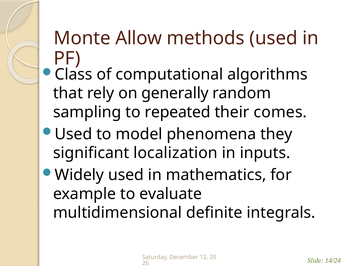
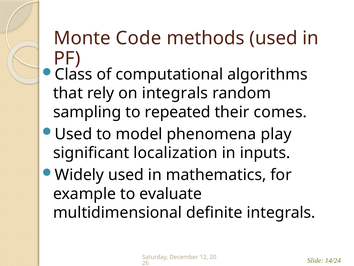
Allow: Allow -> Code (139, 38)
on generally: generally -> integrals (175, 93)
they: they -> play (276, 134)
